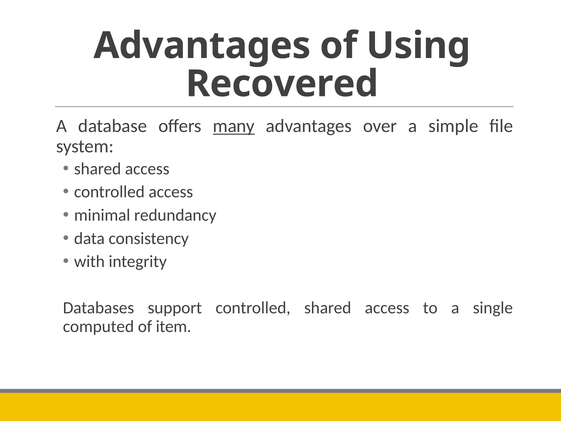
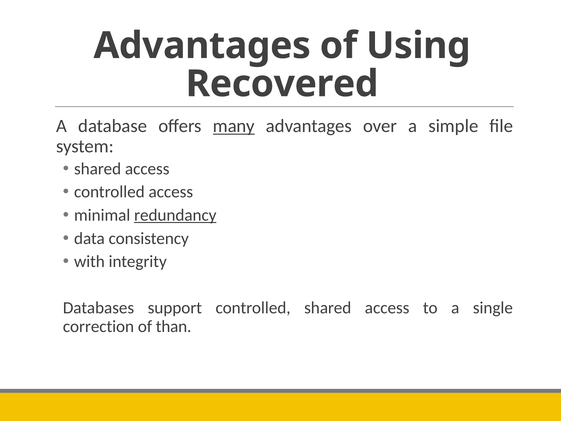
redundancy underline: none -> present (175, 215)
computed: computed -> correction (98, 326)
item: item -> than (174, 326)
